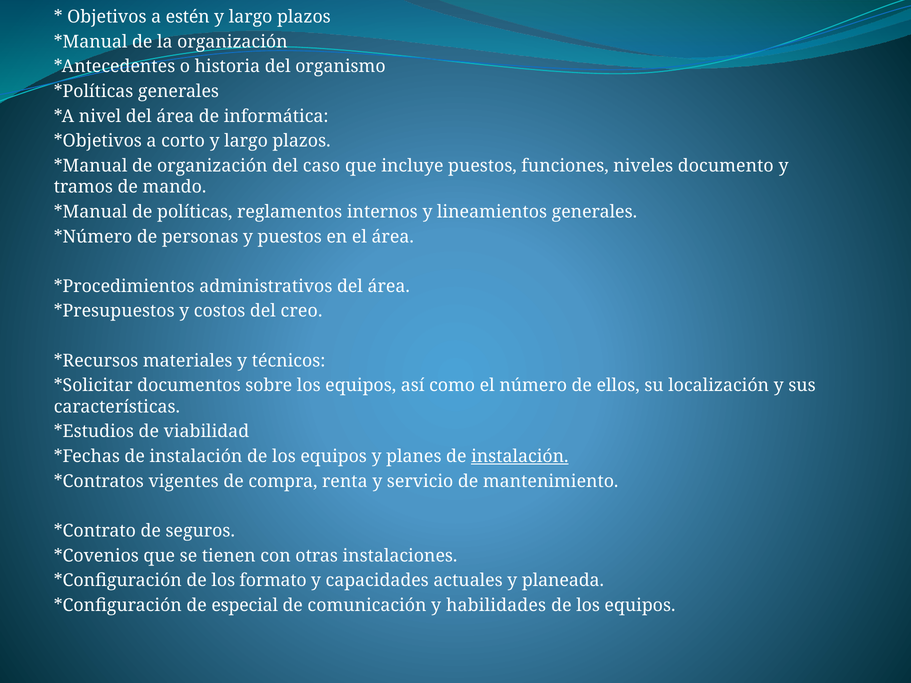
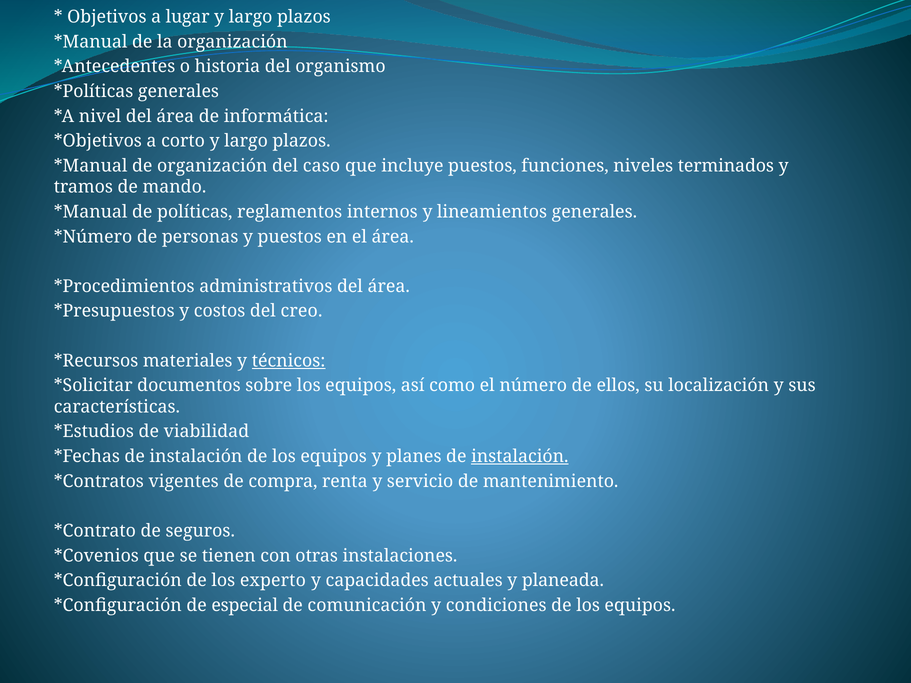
estén: estén -> lugar (188, 17)
documento: documento -> terminados (726, 166)
técnicos underline: none -> present (289, 361)
formato: formato -> experto (273, 581)
habilidades: habilidades -> condiciones (496, 606)
